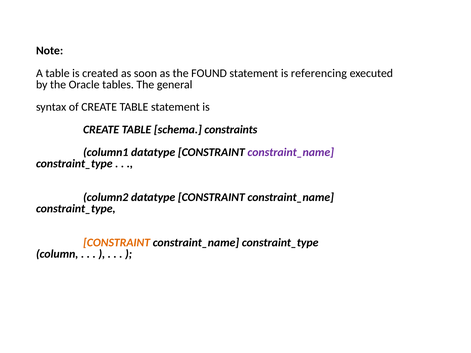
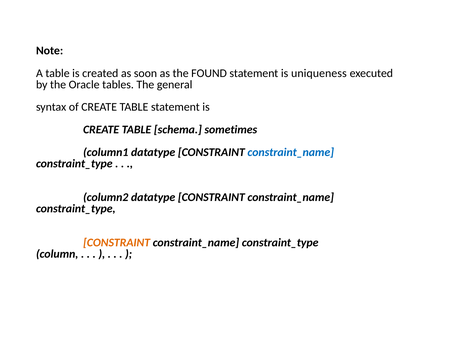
referencing: referencing -> uniqueness (319, 73)
constraints: constraints -> sometimes (231, 130)
constraint_name colour: purple -> blue (291, 152)
